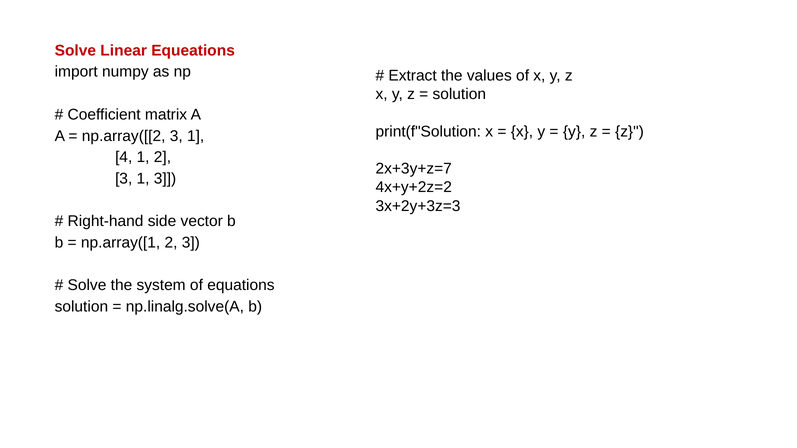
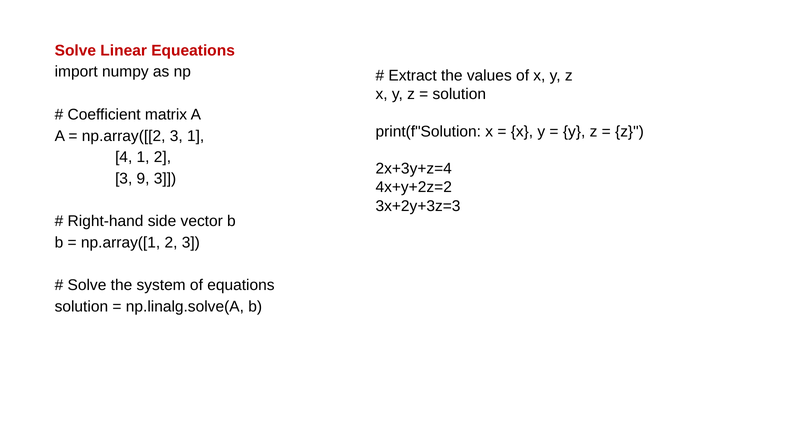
2x+3y+z=7: 2x+3y+z=7 -> 2x+3y+z=4 (414, 169)
1: 1 -> 9 (143, 179)
